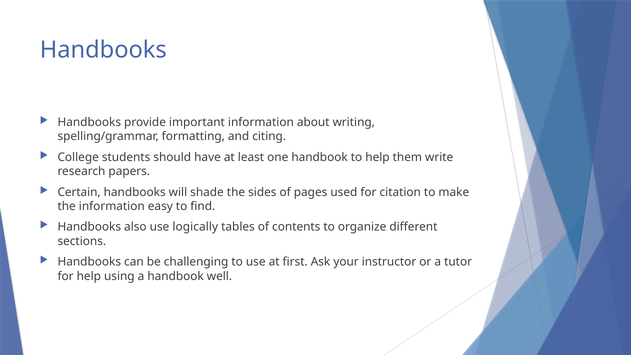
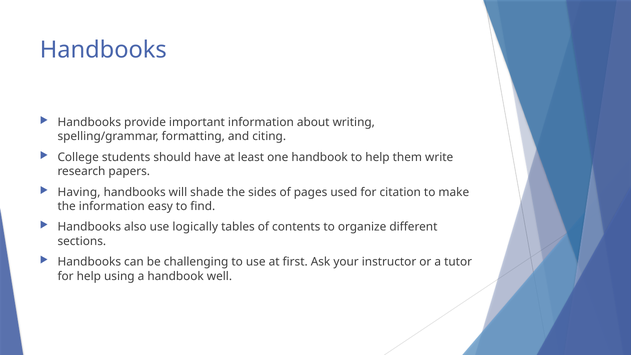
Certain: Certain -> Having (79, 192)
